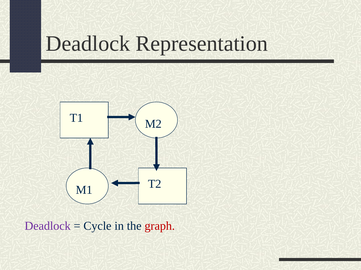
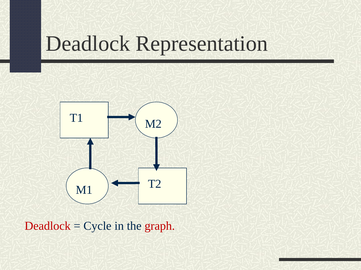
Deadlock colour: purple -> red (48, 226)
